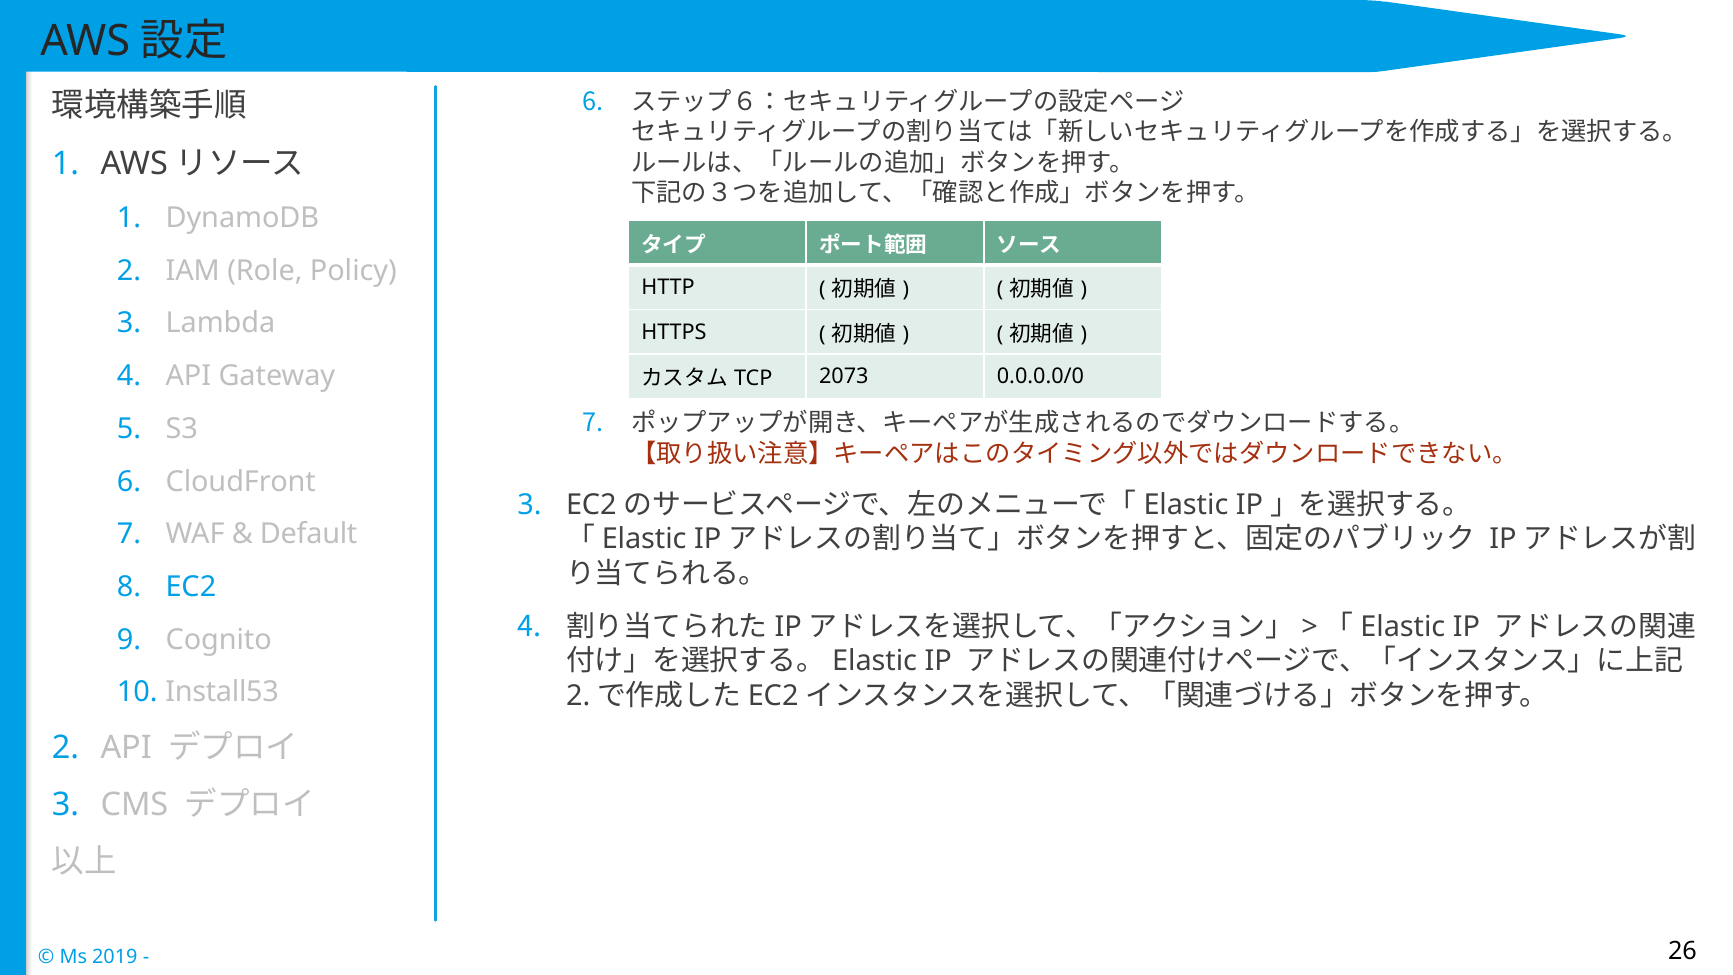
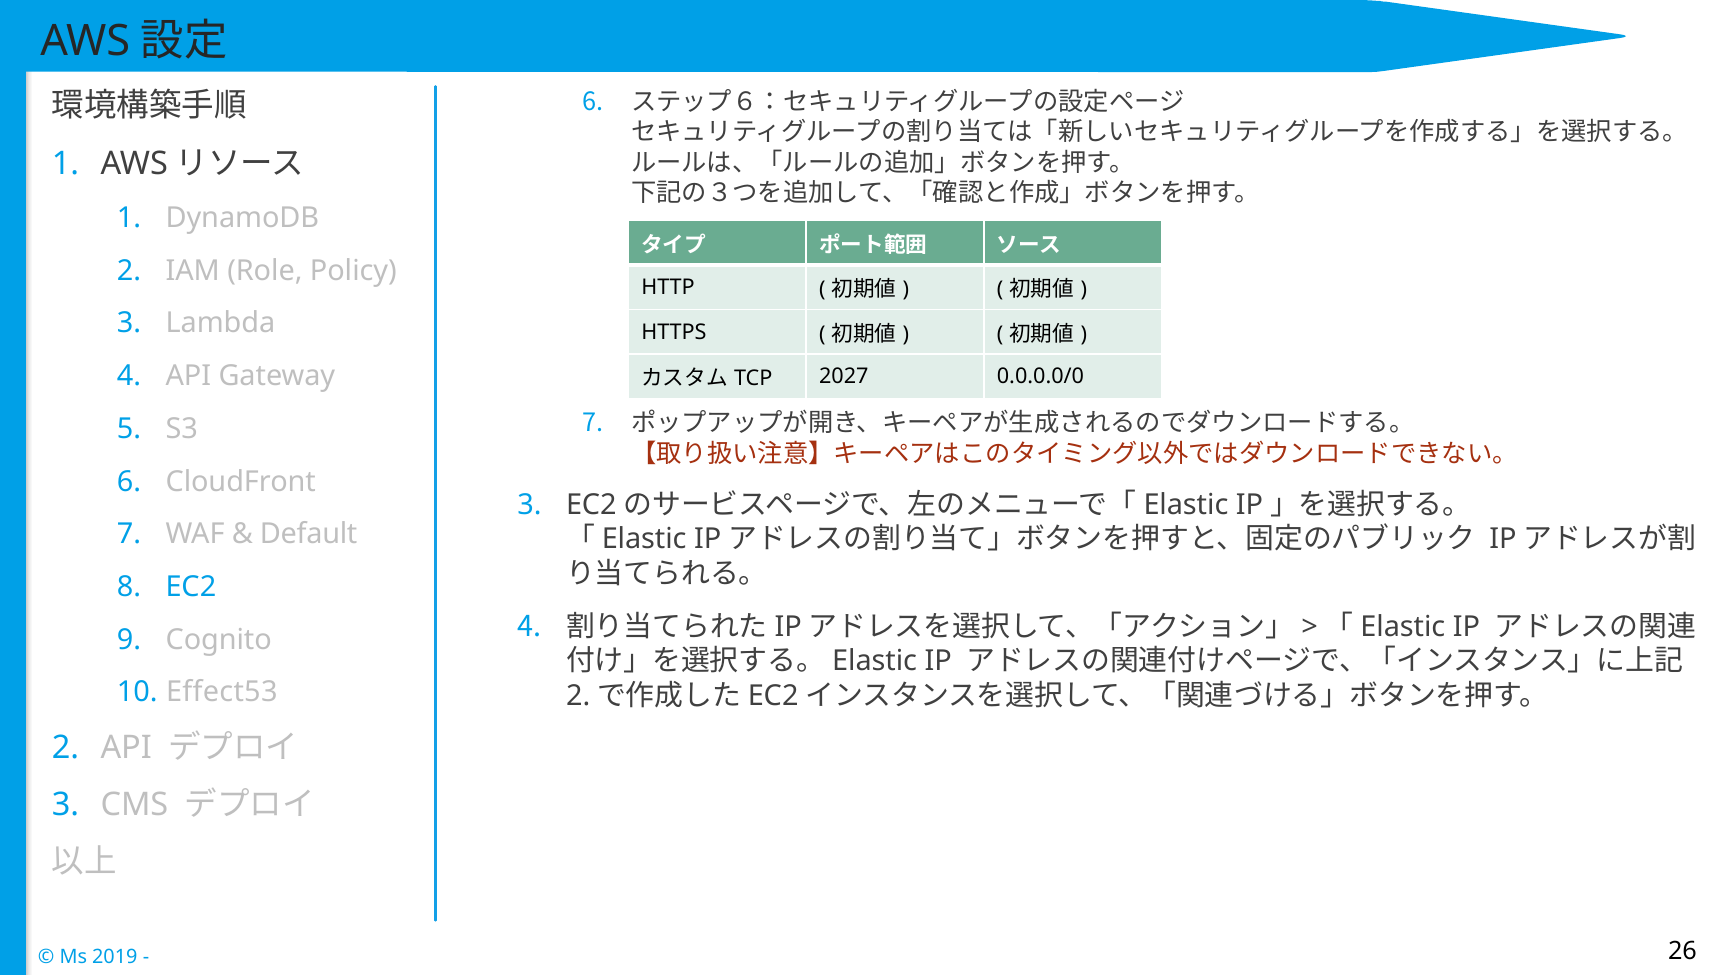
2073: 2073 -> 2027 (844, 376)
Install53: Install53 -> Effect53 (222, 692)
